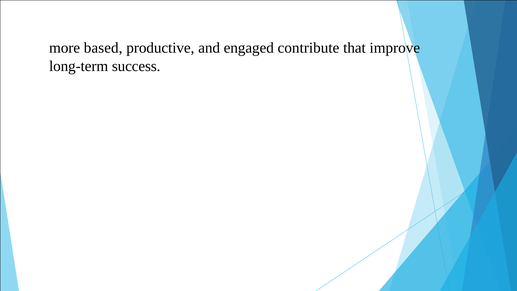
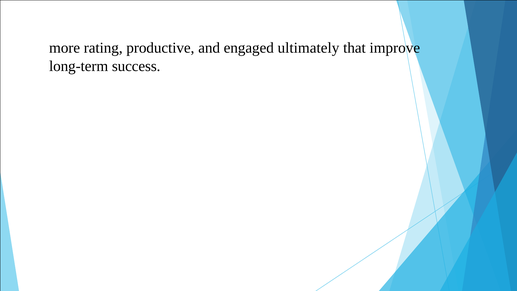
based: based -> rating (103, 48)
contribute: contribute -> ultimately (308, 48)
